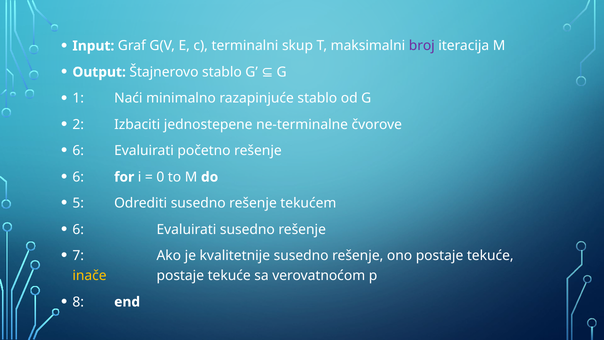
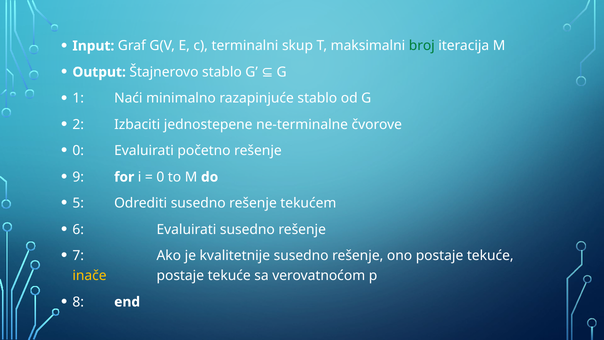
broj colour: purple -> green (422, 46)
6: 6 -> 0 (78, 151)
6: 6 -> 9 (78, 177)
